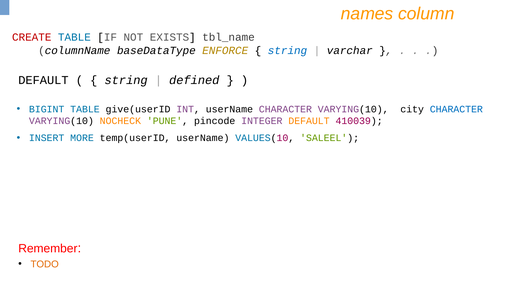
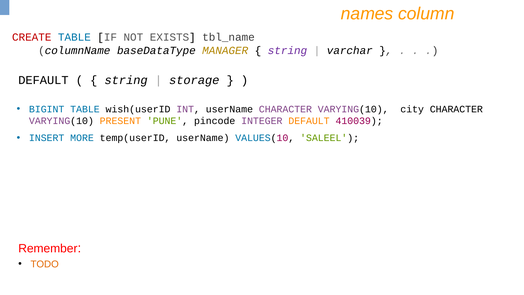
ENFORCE: ENFORCE -> MANAGER (225, 50)
string colour: blue -> purple (287, 50)
defined: defined -> storage (194, 80)
give(userID: give(userID -> wish(userID (138, 109)
CHARACTER colour: blue -> black (456, 109)
NOCHECK: NOCHECK -> PRESENT (120, 121)
